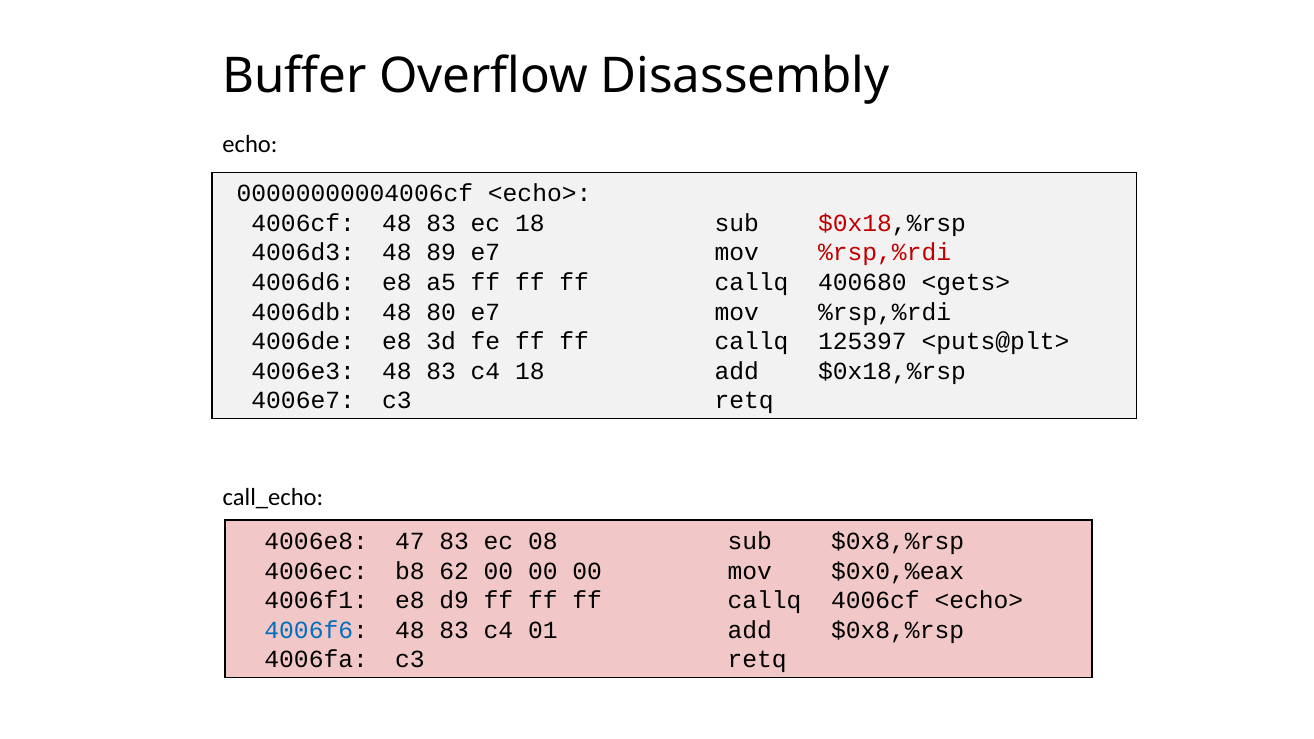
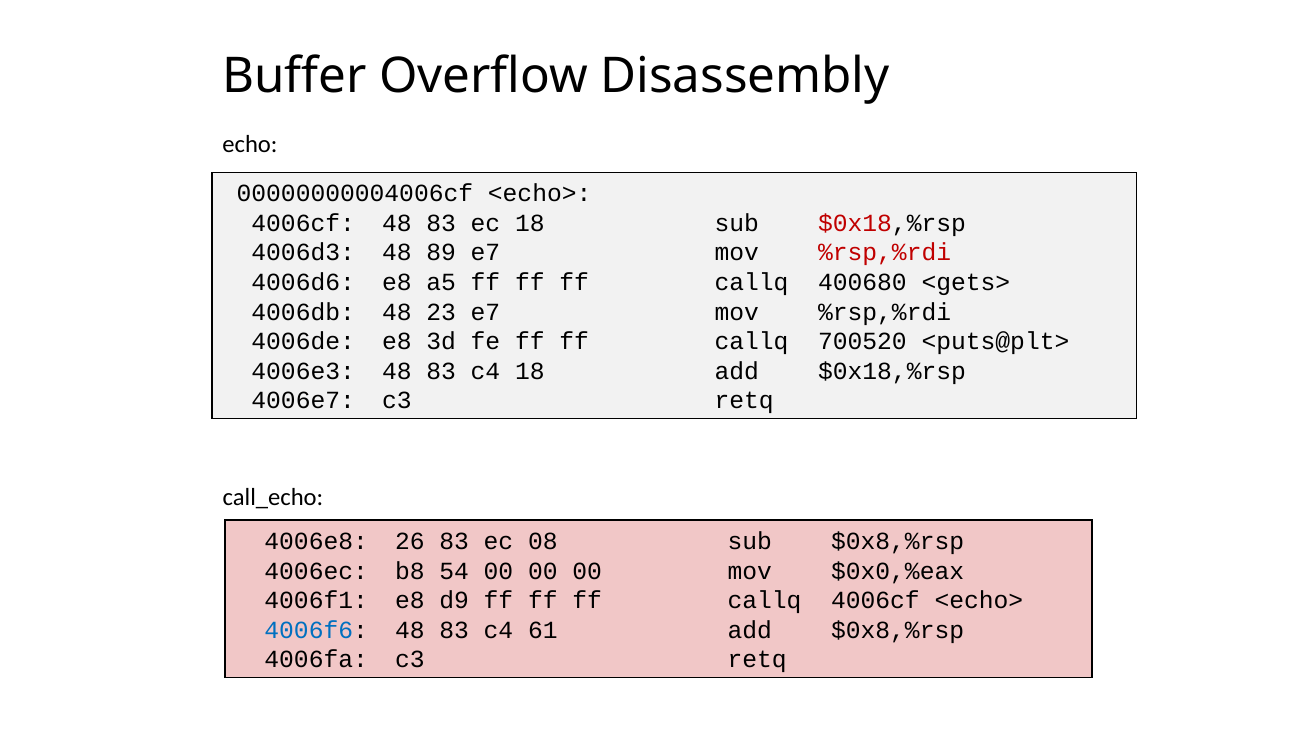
80: 80 -> 23 (441, 312)
125397: 125397 -> 700520 (862, 342)
47: 47 -> 26 (410, 541)
62: 62 -> 54 (454, 571)
01: 01 -> 61 (543, 630)
